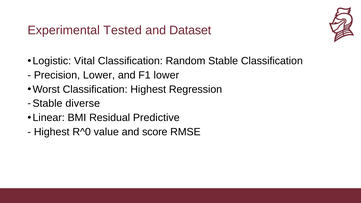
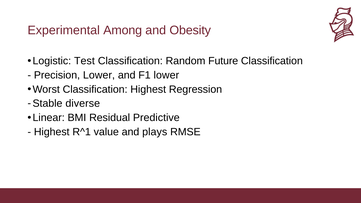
Tested: Tested -> Among (123, 30)
Dataset: Dataset -> Obesity (190, 30)
Vital: Vital -> Test (84, 61)
Random Stable: Stable -> Future (223, 61)
R^0: R^0 -> R^1 (82, 132)
score: score -> plays (155, 132)
